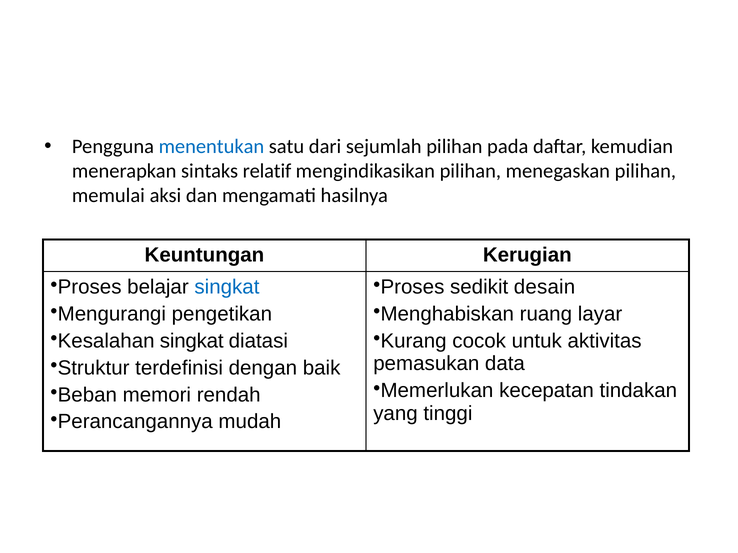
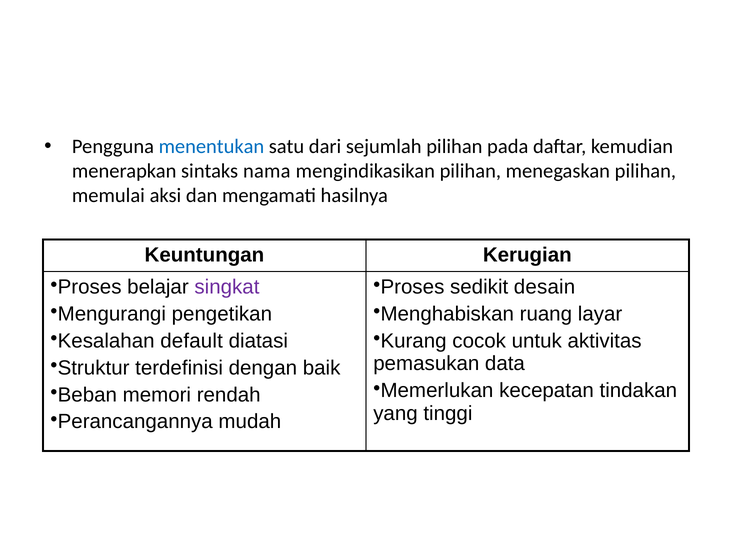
relatif: relatif -> nama (267, 171)
singkat colour: blue -> purple (227, 287)
Kesalahan singkat: singkat -> default (192, 341)
